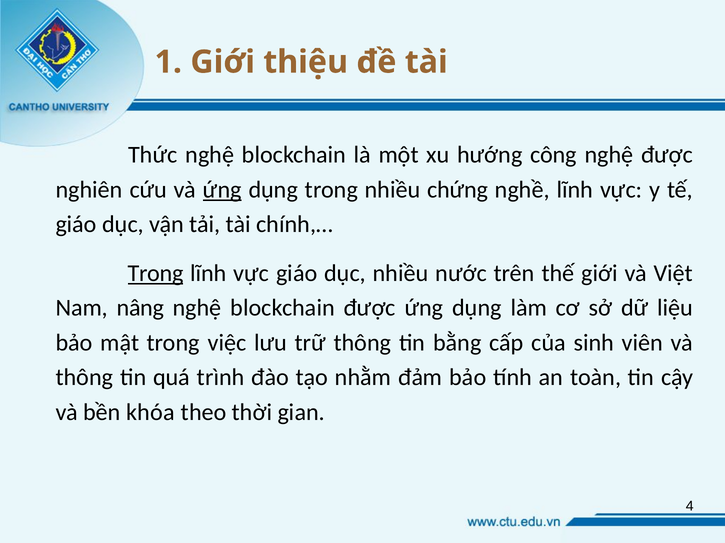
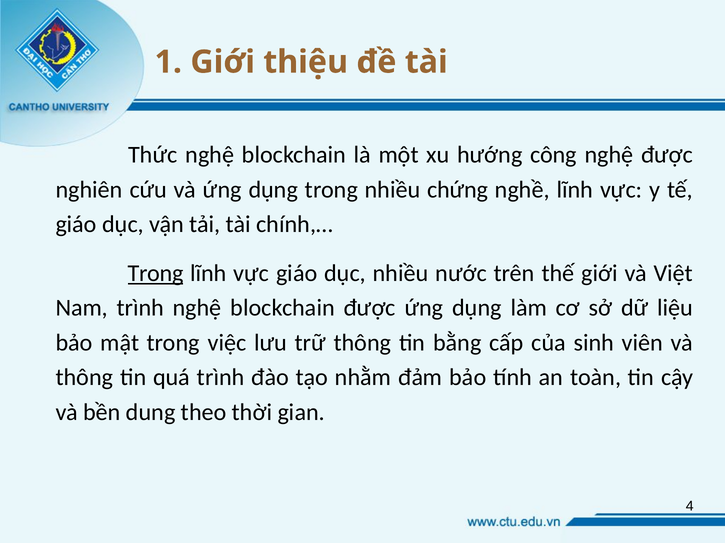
ứng underline: present -> none (222, 190)
Nam nâng: nâng -> trình (140, 308)
khóa: khóa -> dung (151, 413)
